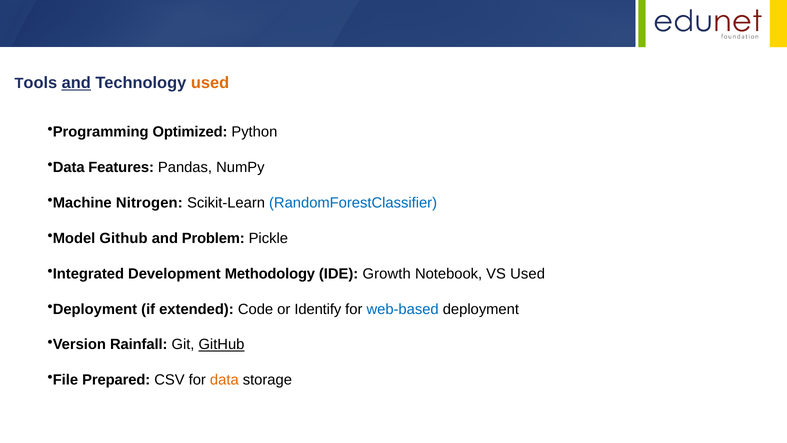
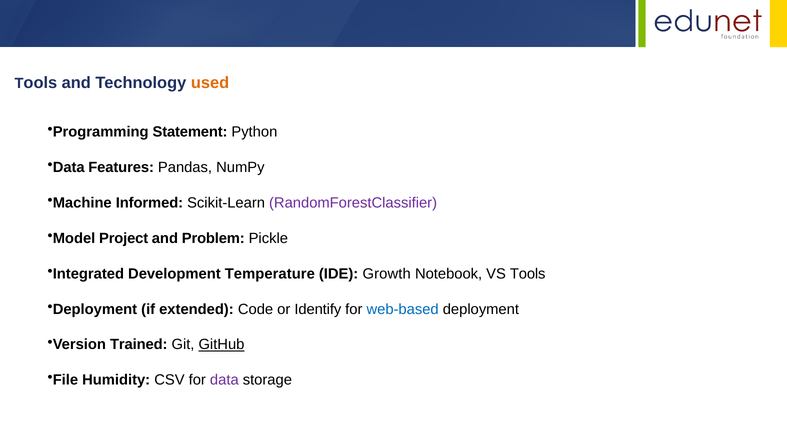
and underline: present -> none (76, 83)
Optimized: Optimized -> Statement (190, 132)
Nitrogen: Nitrogen -> Informed (149, 203)
RandomForestClassifier colour: blue -> purple (353, 203)
Model Github: Github -> Project (124, 238)
Methodology: Methodology -> Temperature (270, 274)
VS Used: Used -> Tools (528, 274)
Rainfall: Rainfall -> Trained (139, 344)
Prepared: Prepared -> Humidity (116, 380)
data colour: orange -> purple (224, 380)
